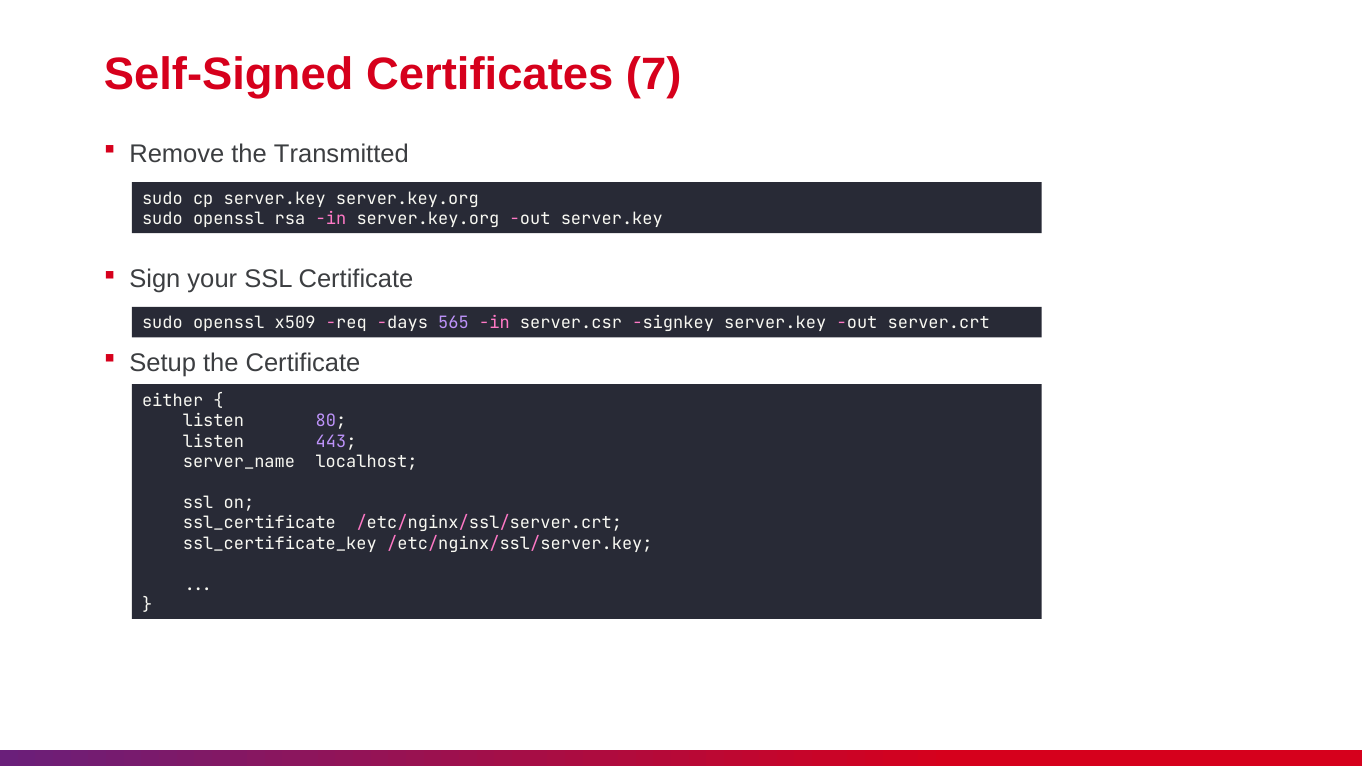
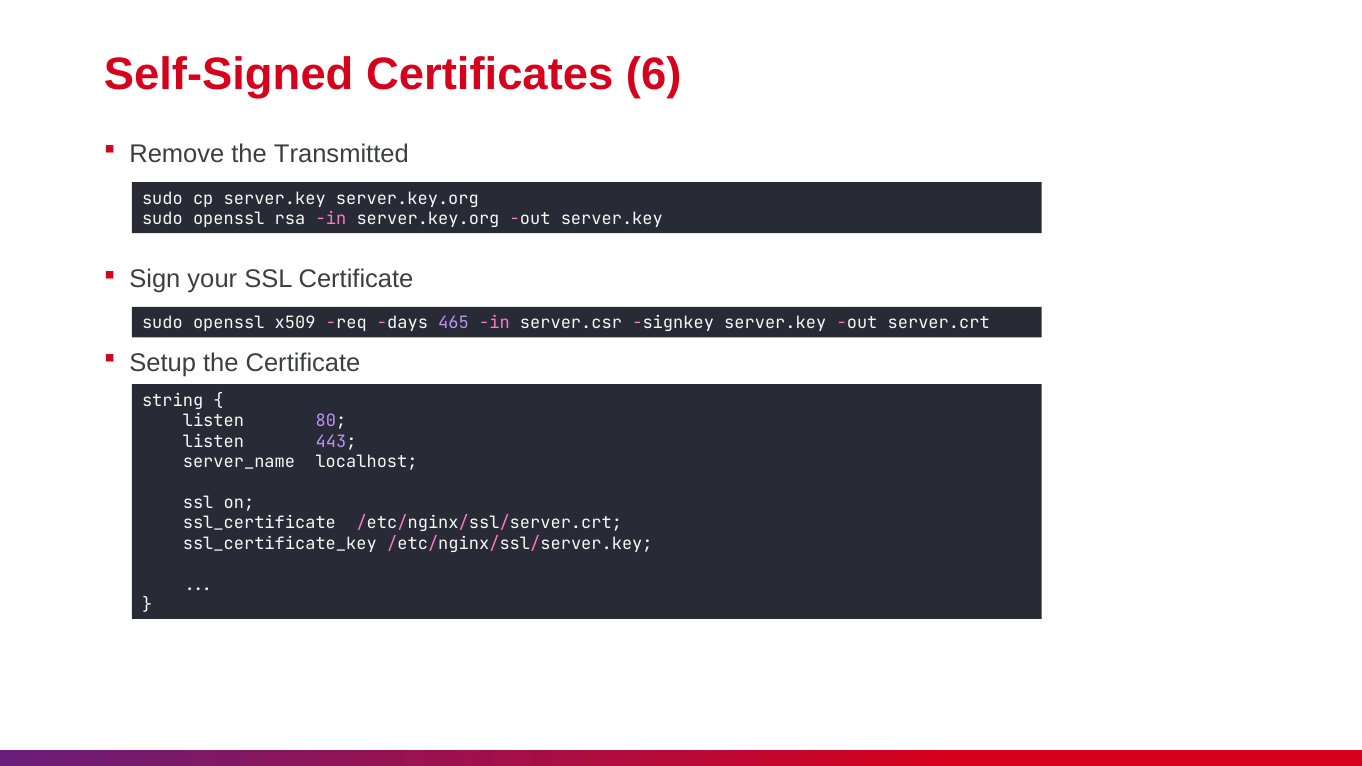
7: 7 -> 6 (654, 75)
565: 565 -> 465 (454, 323)
either: either -> string (173, 401)
